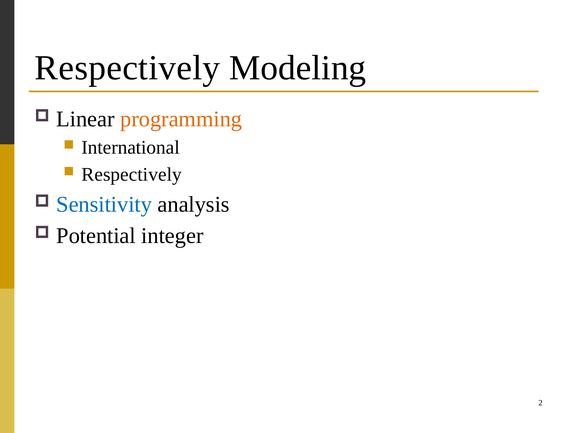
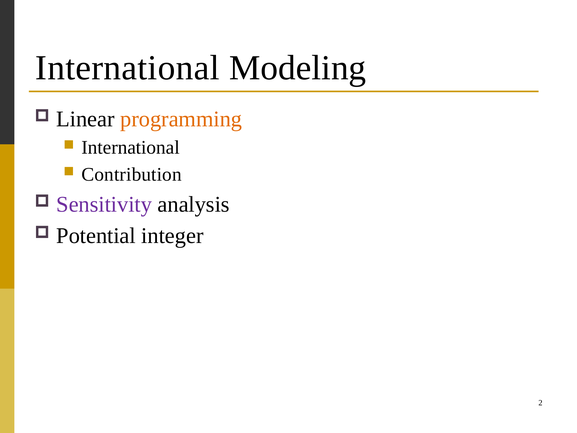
Respectively: Respectively -> International (127, 68)
Respectively: Respectively -> Contribution (132, 174)
Sensitivity colour: blue -> purple (104, 204)
